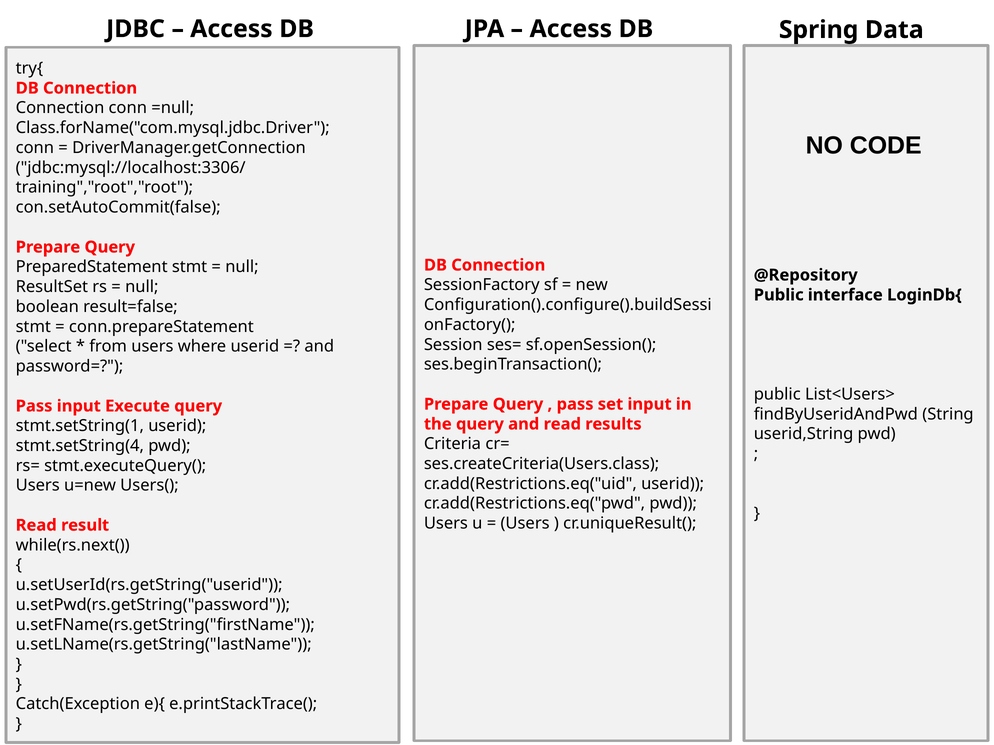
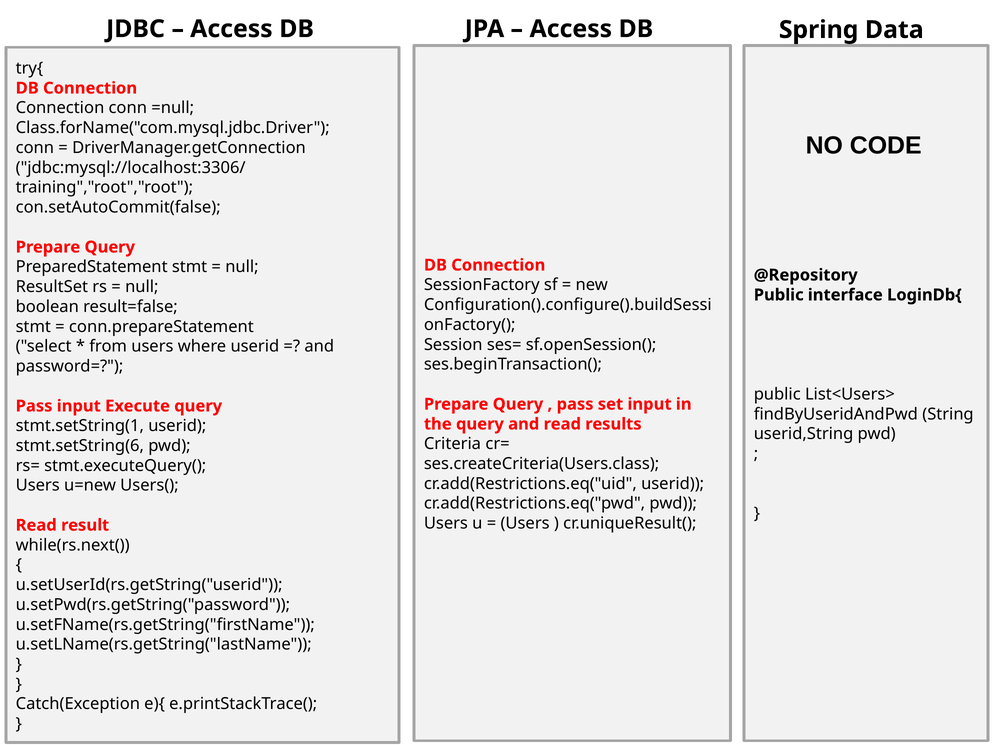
stmt.setString(4: stmt.setString(4 -> stmt.setString(6 (80, 446)
